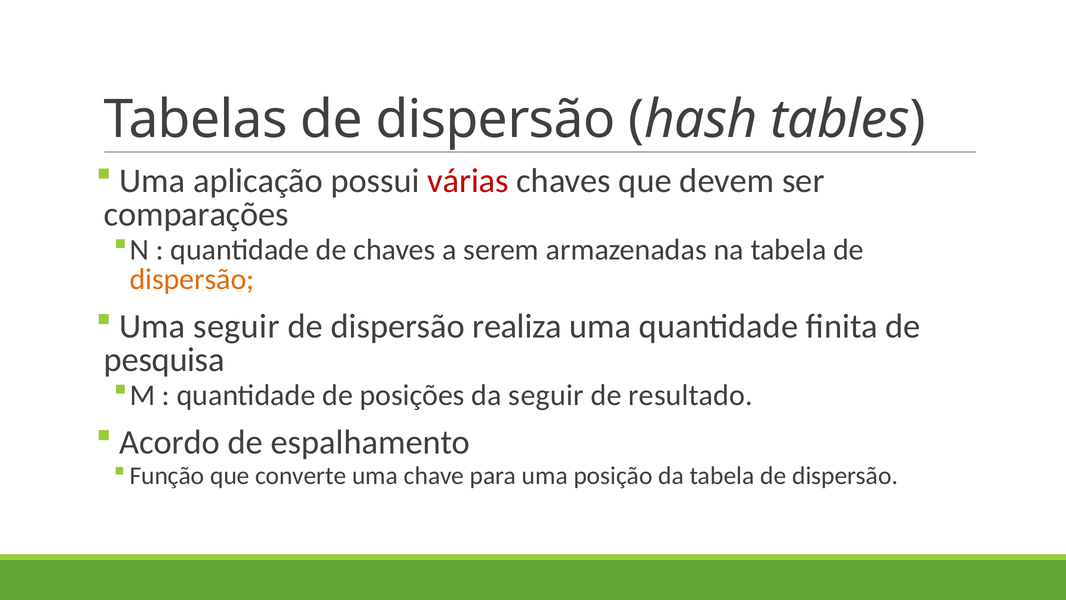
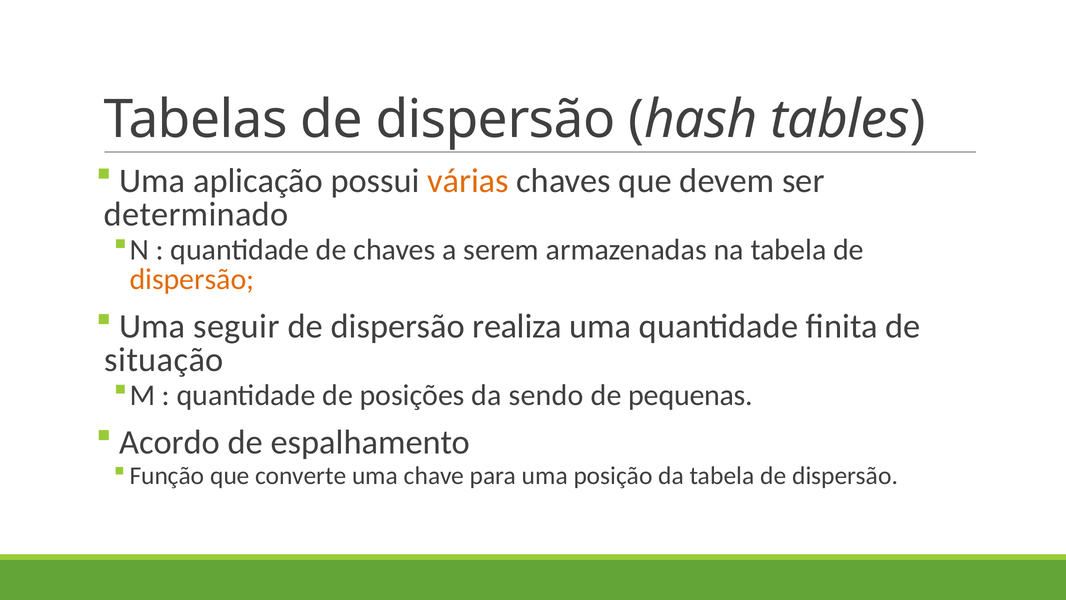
várias colour: red -> orange (468, 181)
comparações: comparações -> determinado (196, 214)
pesquisa: pesquisa -> situação (164, 360)
da seguir: seguir -> sendo (546, 395)
resultado: resultado -> pequenas (691, 395)
